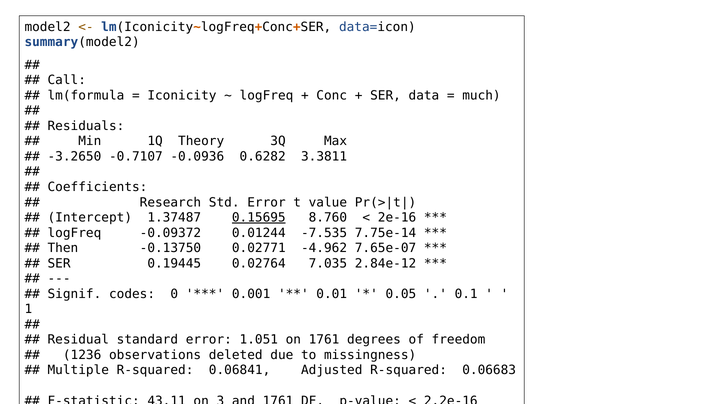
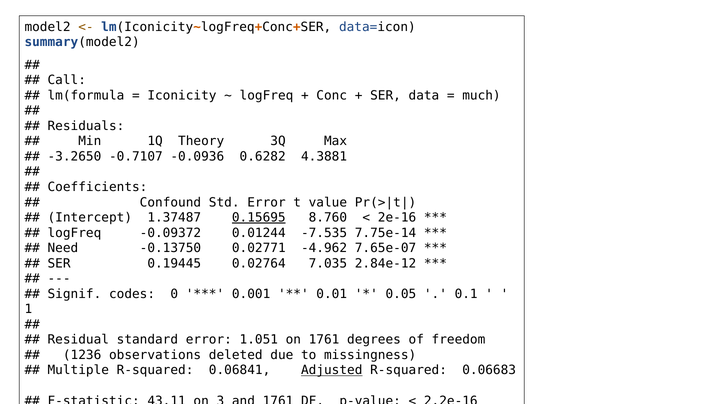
3.3811: 3.3811 -> 4.3881 (324, 157)
Research: Research -> Confound (170, 203)
Then: Then -> Need (63, 248)
Adjusted underline: none -> present (332, 371)
